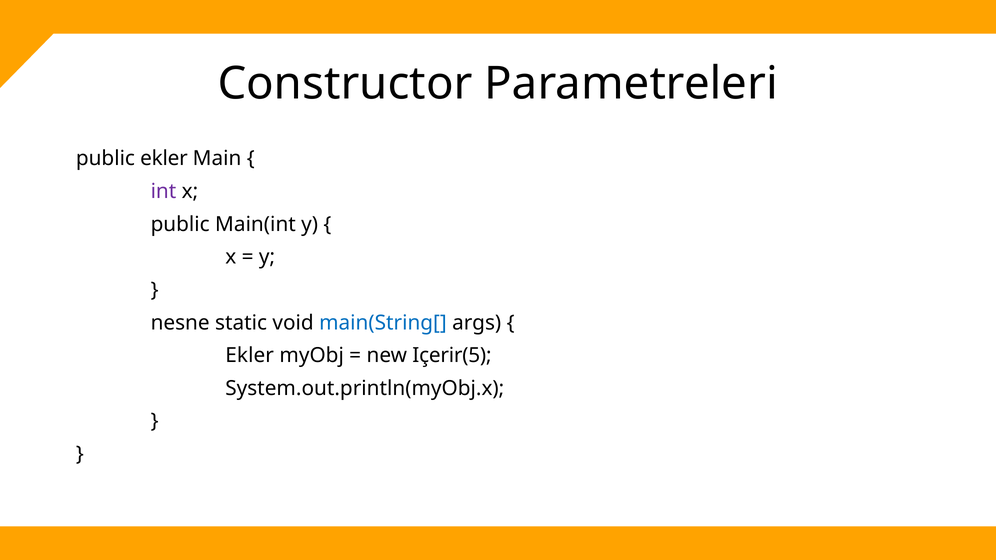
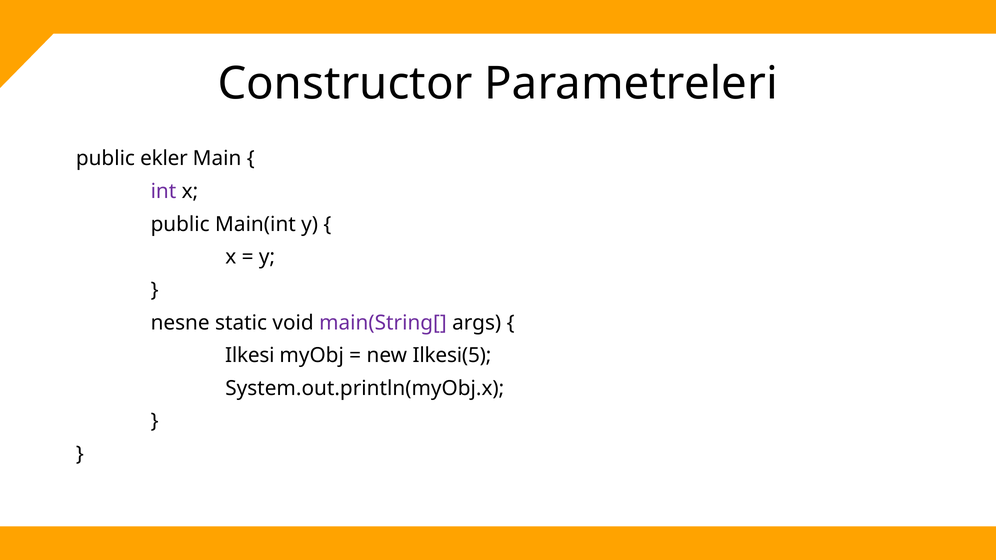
main(String[ colour: blue -> purple (383, 323)
Ekler: Ekler -> Ilkesi (250, 356)
Içerir(5: Içerir(5 -> Ilkesi(5 (452, 356)
